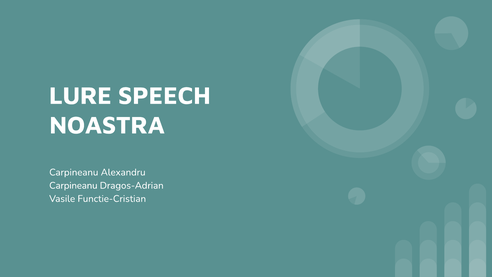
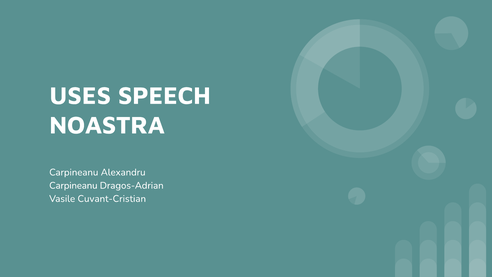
LURE: LURE -> USES (80, 96)
Functie-Cristian: Functie-Cristian -> Cuvant-Cristian (112, 199)
